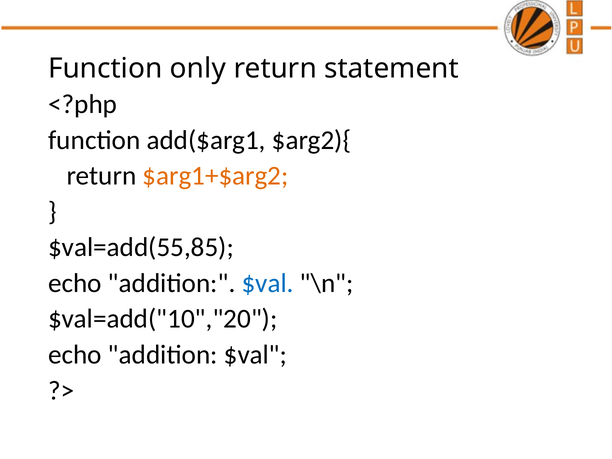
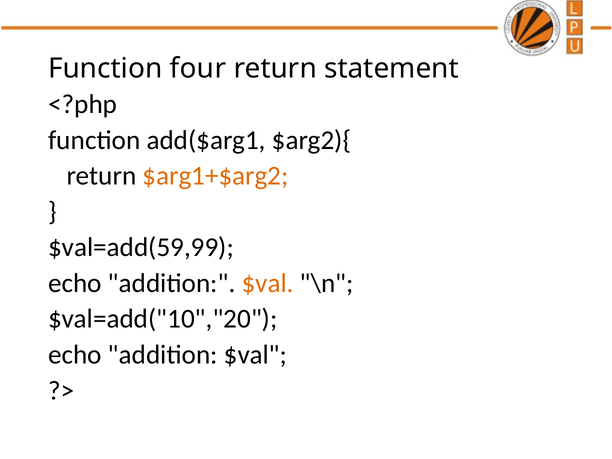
only: only -> four (198, 69)
$val=add(55,85: $val=add(55,85 -> $val=add(59,99 (141, 247)
$val colour: blue -> orange (268, 283)
